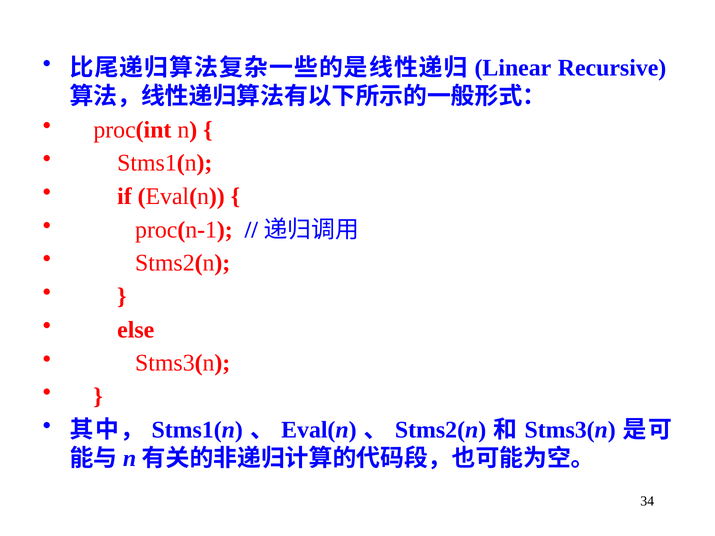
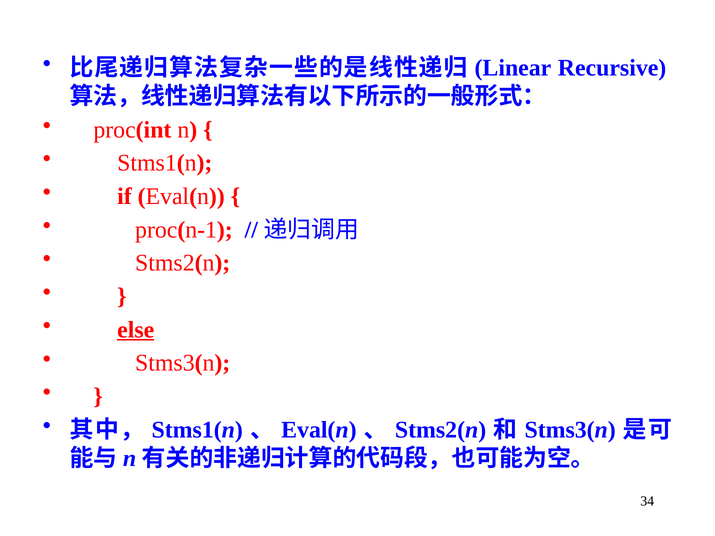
else underline: none -> present (136, 330)
